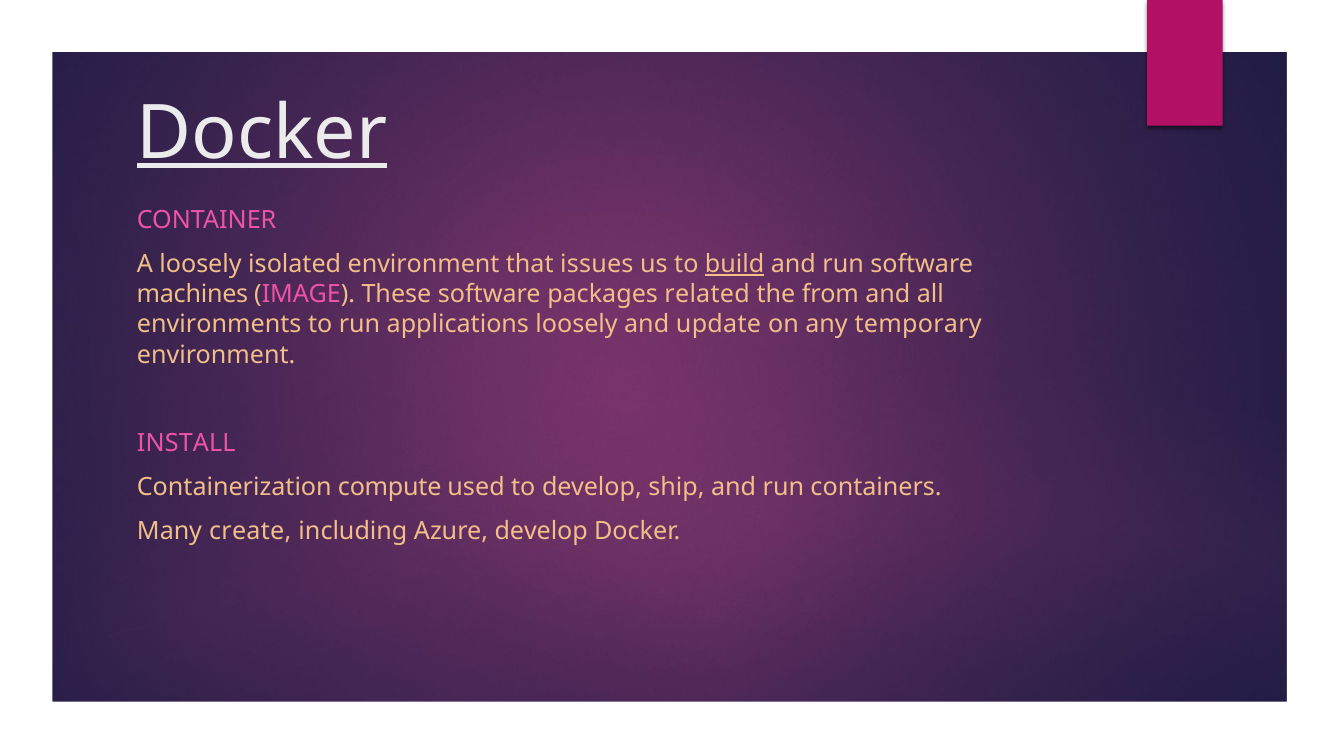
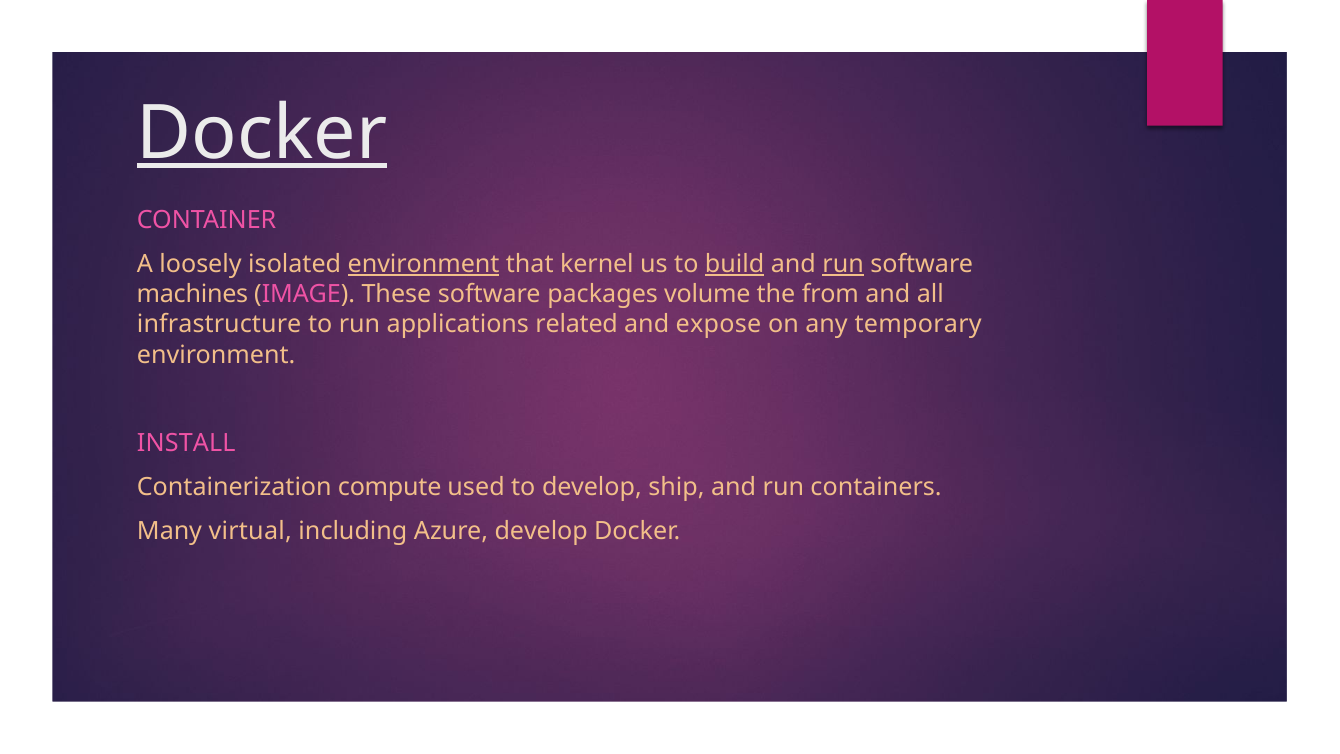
environment underline: none -> present (424, 264)
issues: issues -> kernel (597, 264)
run underline: none -> present (843, 264)
related: related -> volume (707, 294)
environments: environments -> infrastructure (219, 324)
applications loosely: loosely -> related (577, 324)
update: update -> expose (719, 324)
create: create -> virtual (250, 531)
